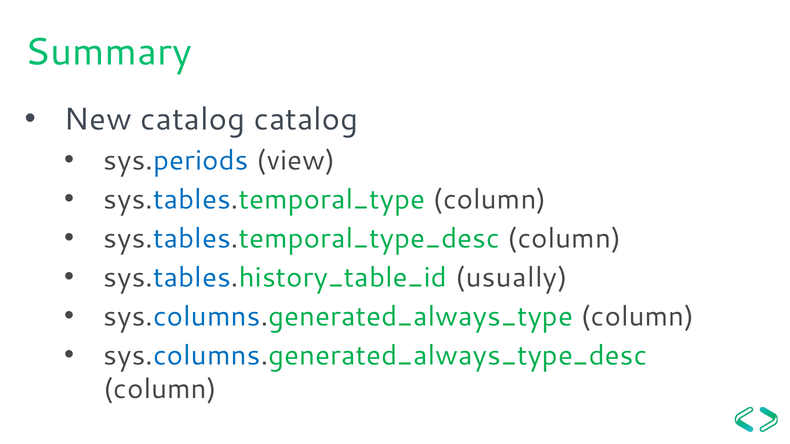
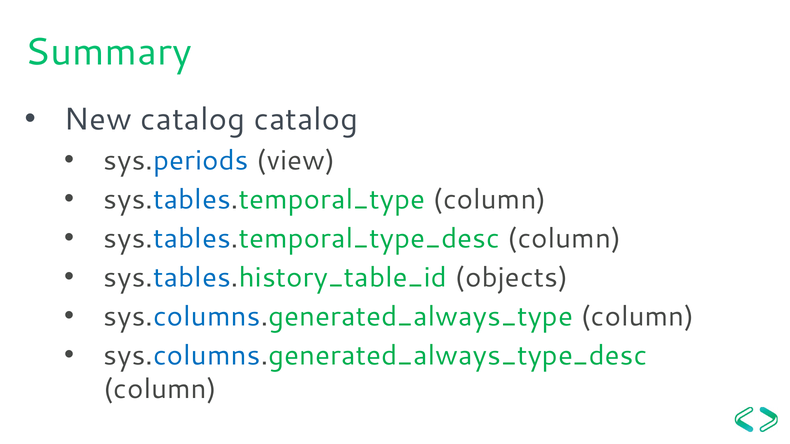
usually: usually -> objects (512, 278)
